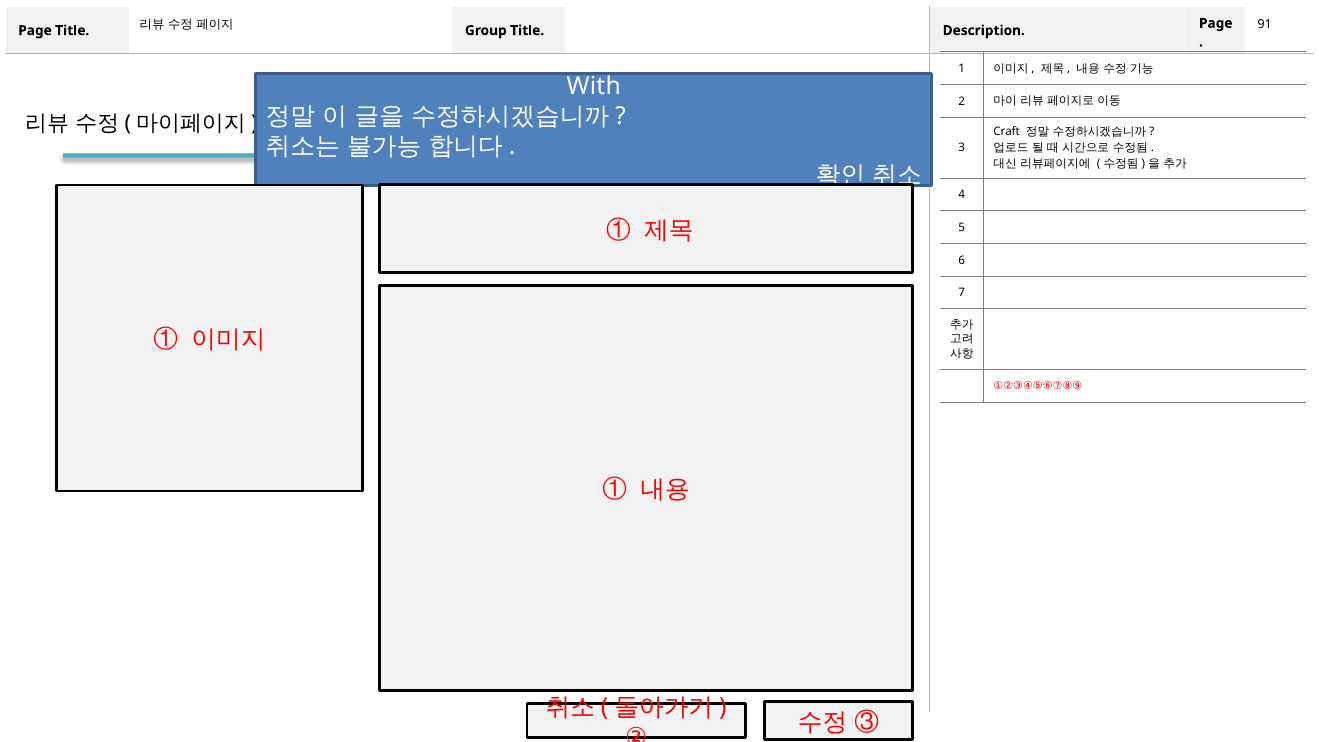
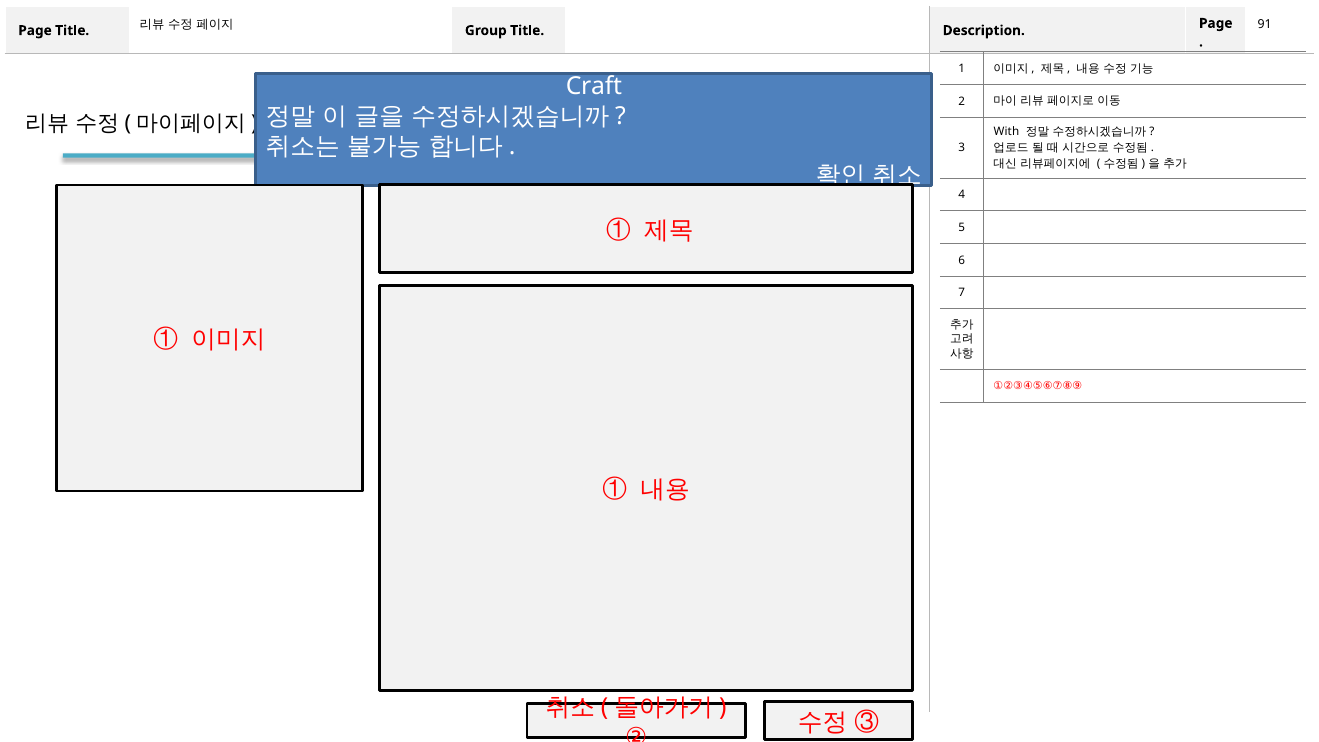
With: With -> Craft (594, 87)
Craft: Craft -> With (1006, 132)
